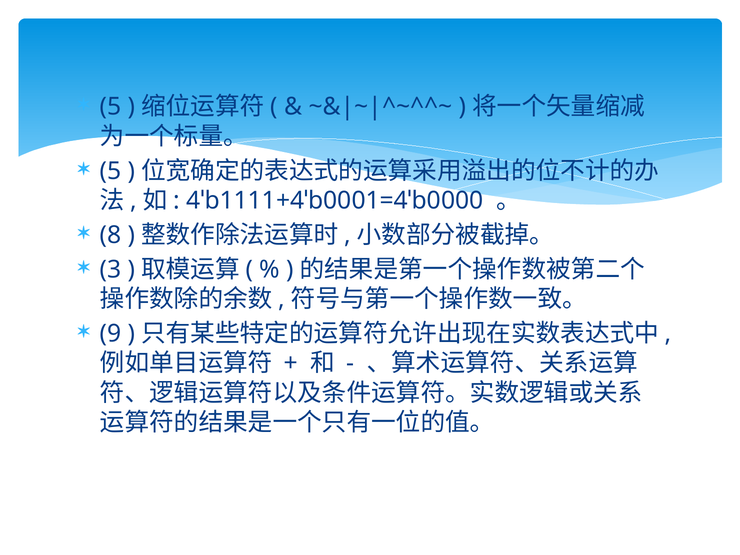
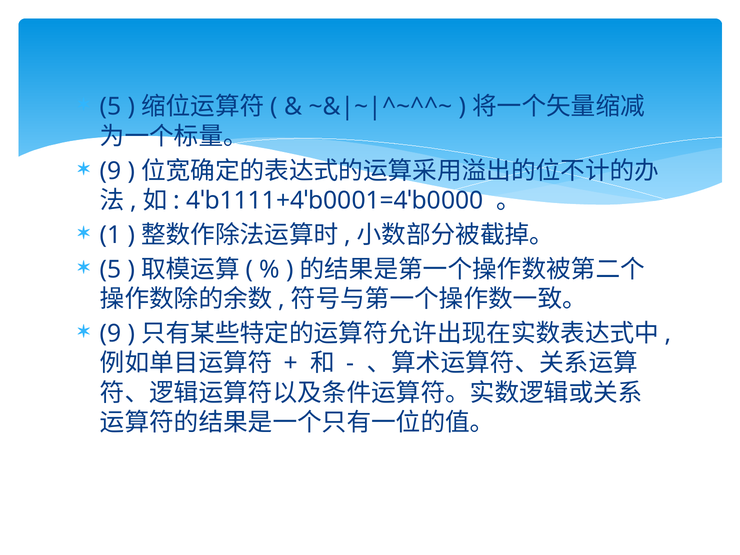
5: 5 -> 9 (111, 171)
8: 8 -> 1 (111, 235)
3: 3 -> 5 (111, 270)
